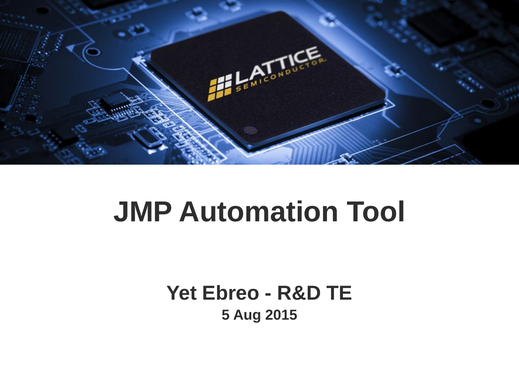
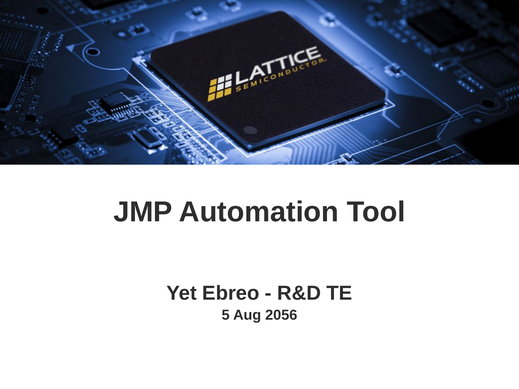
2015: 2015 -> 2056 (281, 315)
